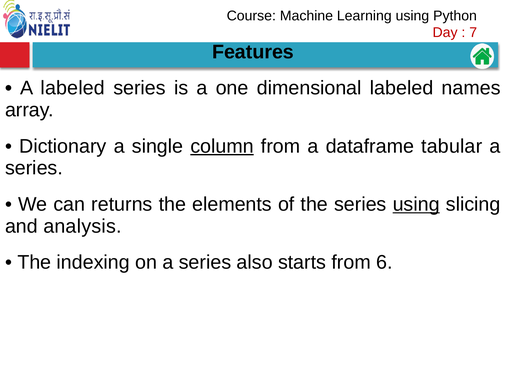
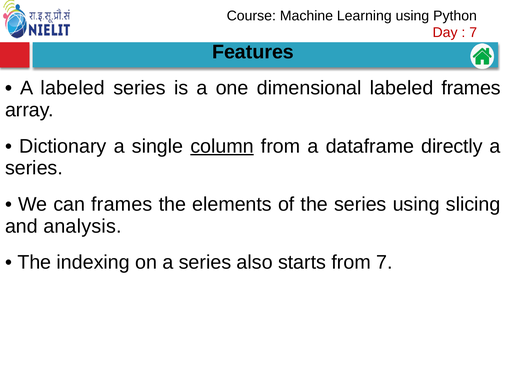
labeled names: names -> frames (471, 88)
tabular: tabular -> directly (452, 146)
can returns: returns -> frames (122, 204)
using underline: present -> none (416, 204)
from 6: 6 -> 7 (384, 262)
